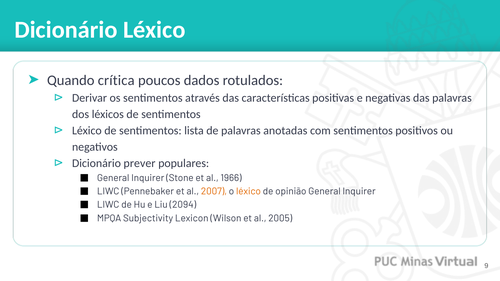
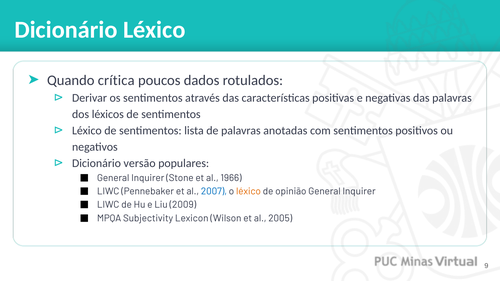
prever: prever -> versão (140, 163)
2007 colour: orange -> blue (214, 191)
2094: 2094 -> 2009 (183, 205)
